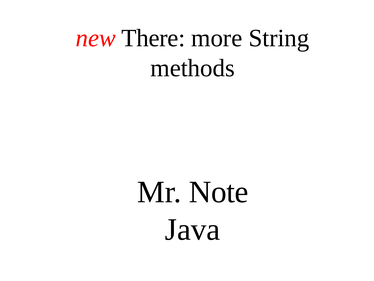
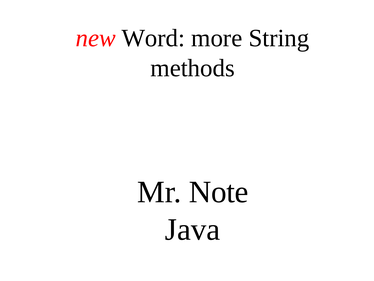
There: There -> Word (153, 38)
